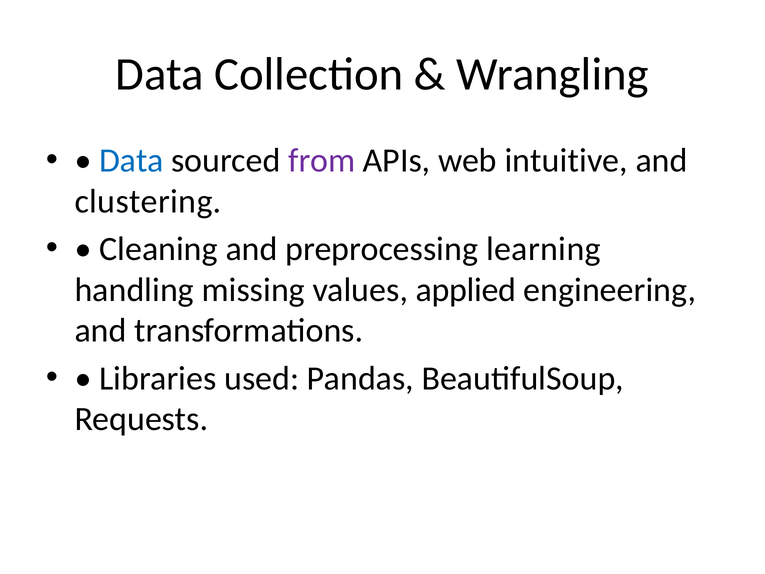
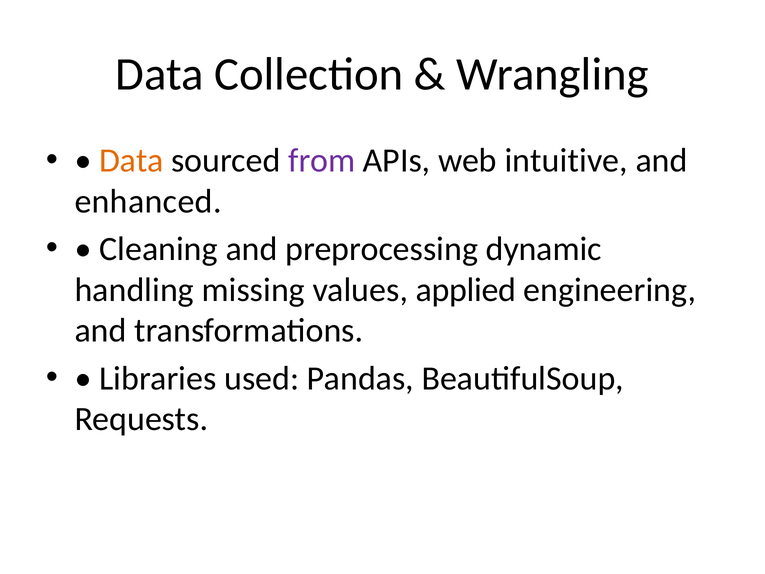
Data colour: blue -> orange (131, 160)
clustering: clustering -> enhanced (148, 201)
learning: learning -> dynamic (544, 249)
